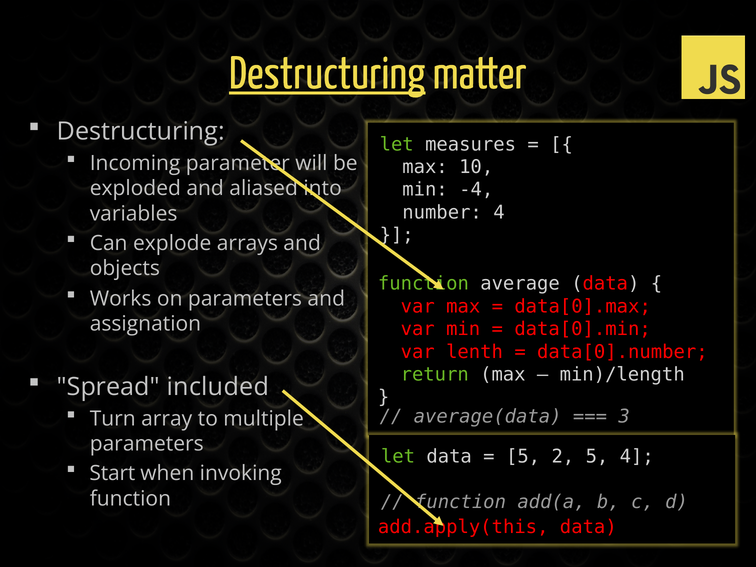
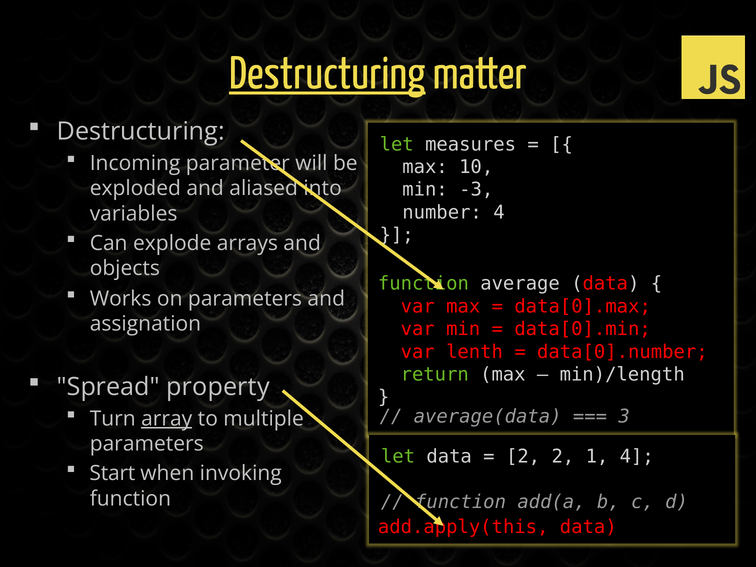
-4: -4 -> -3 (476, 190)
included: included -> property (218, 387)
array underline: none -> present (167, 419)
5: 5 -> 2 (523, 456)
2 5: 5 -> 1 (597, 456)
